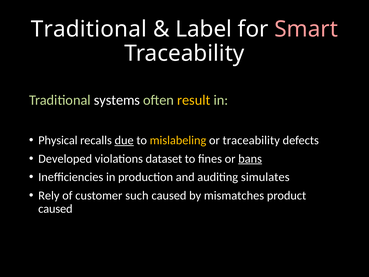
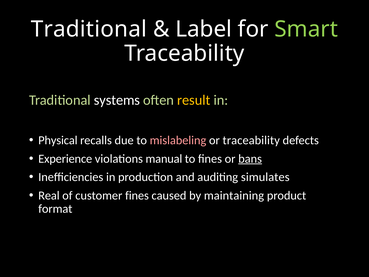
Smart colour: pink -> light green (306, 29)
due underline: present -> none (124, 140)
mislabeling colour: yellow -> pink (178, 140)
Developed: Developed -> Experience (65, 159)
dataset: dataset -> manual (164, 159)
Rely: Rely -> Real (49, 195)
customer such: such -> fines (137, 195)
mismatches: mismatches -> maintaining (234, 195)
caused: caused -> format (55, 209)
